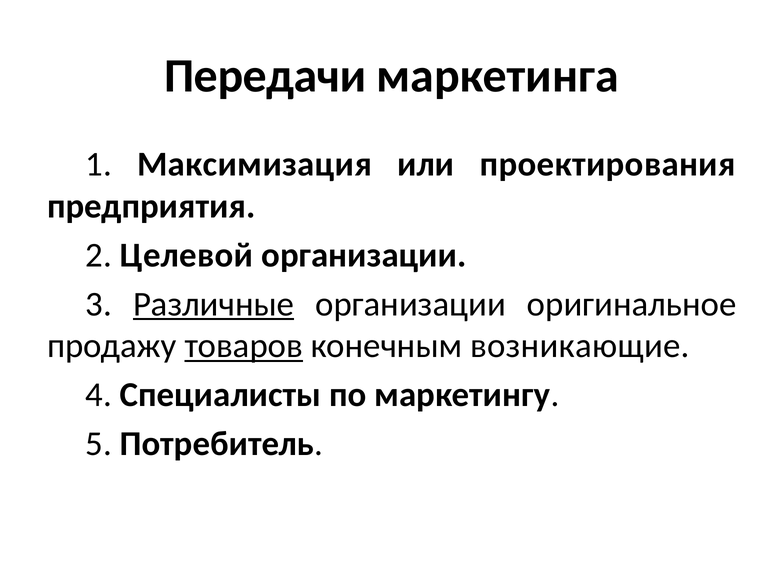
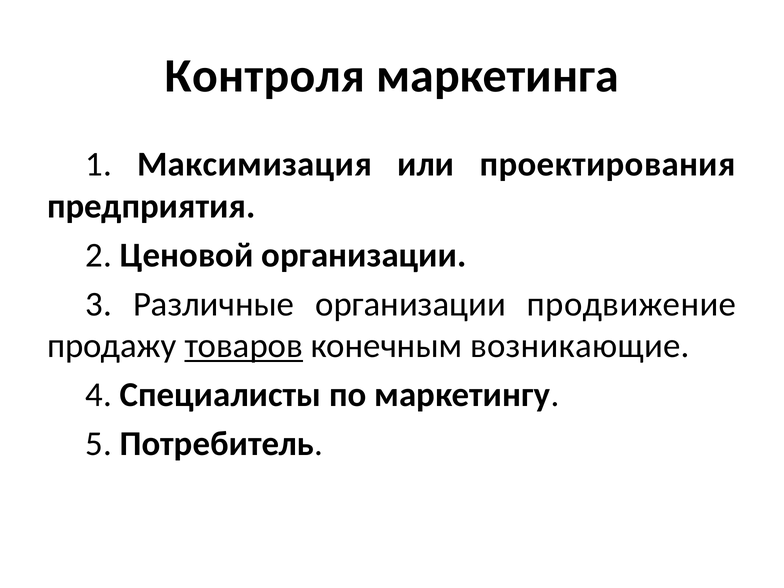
Передачи: Передачи -> Контроля (265, 76)
Целевой: Целевой -> Ценовой (187, 255)
Различные underline: present -> none (214, 304)
оригинальное: оригинальное -> продвижение (631, 304)
